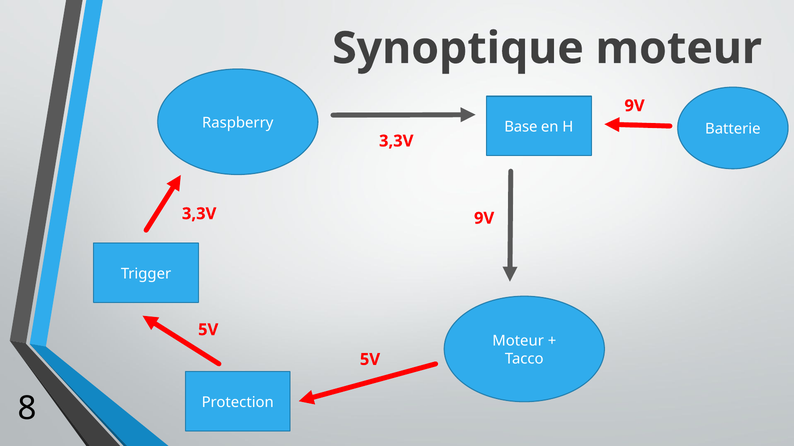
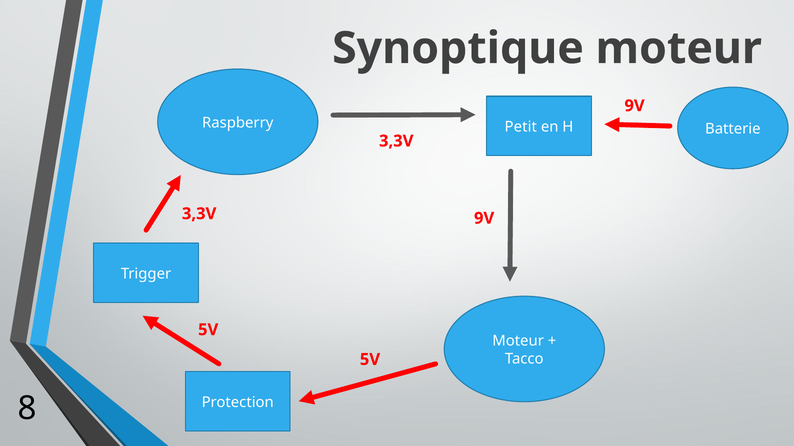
Base: Base -> Petit (521, 127)
